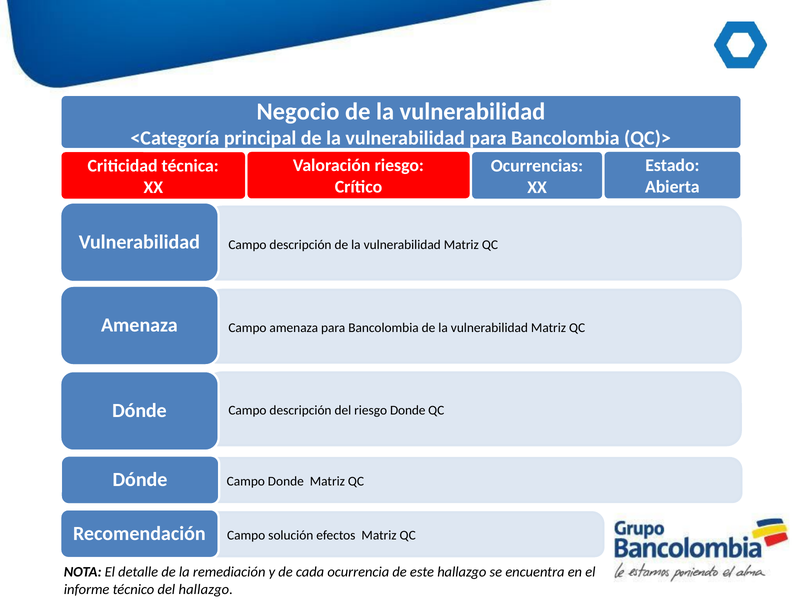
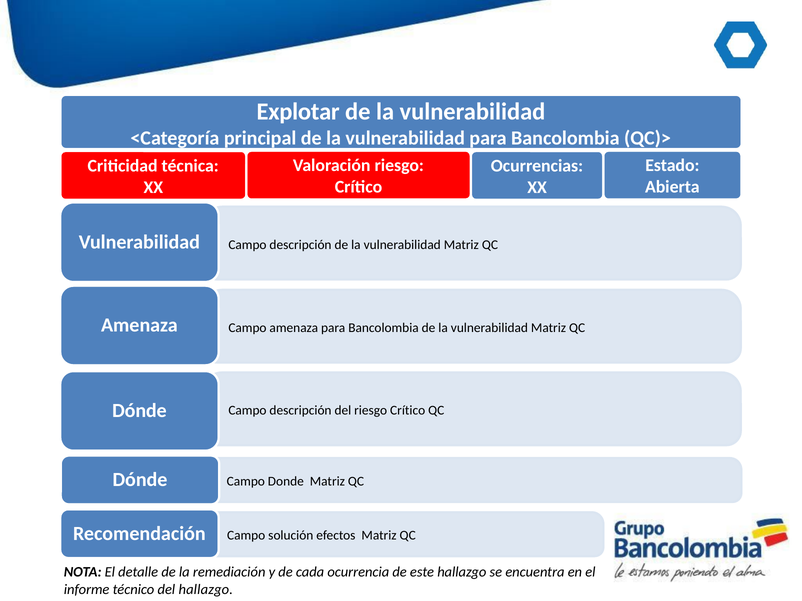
Negocio: Negocio -> Explotar (298, 112)
del riesgo Donde: Donde -> Crítico (408, 411)
